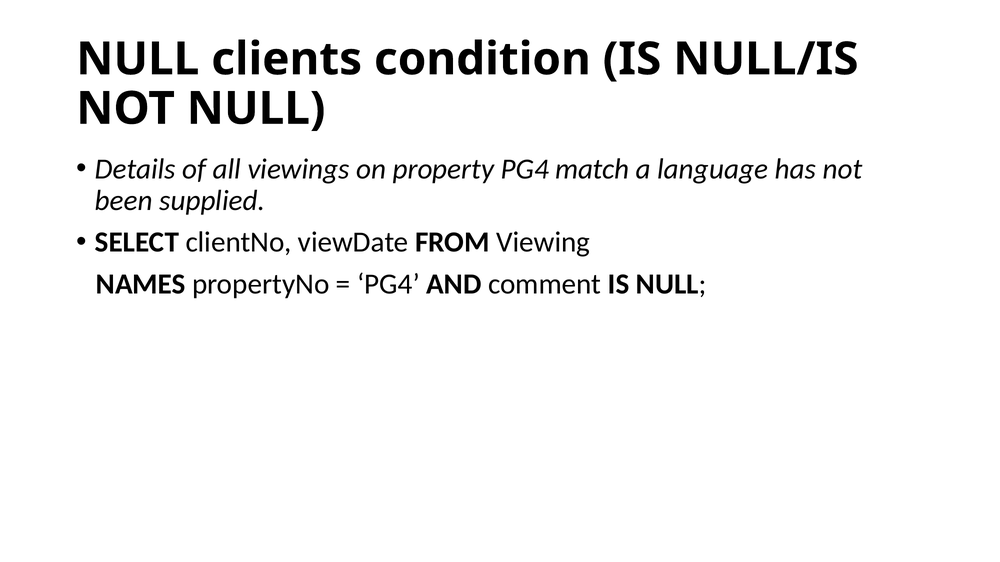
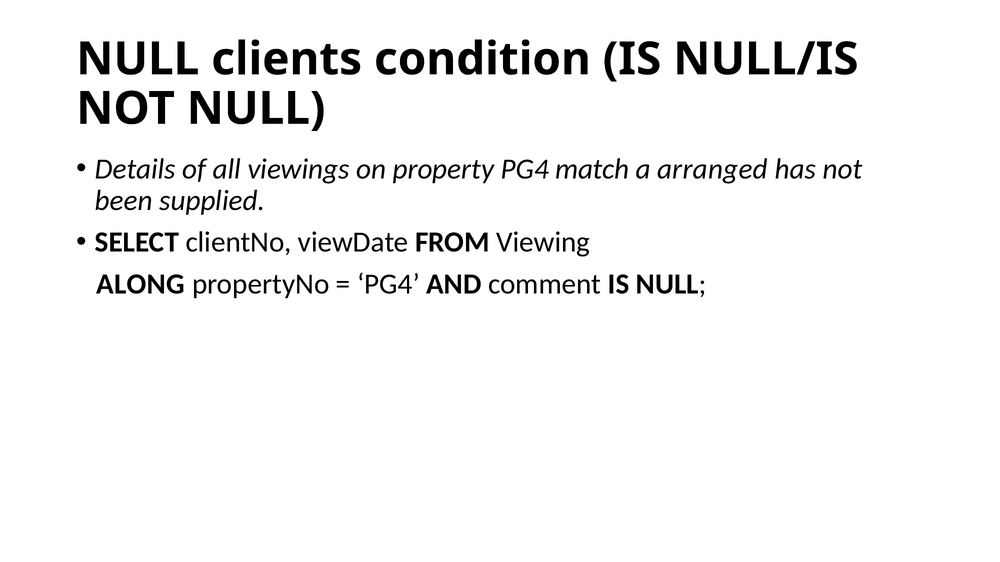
language: language -> arranged (713, 169)
NAMES: NAMES -> ALONG (141, 284)
